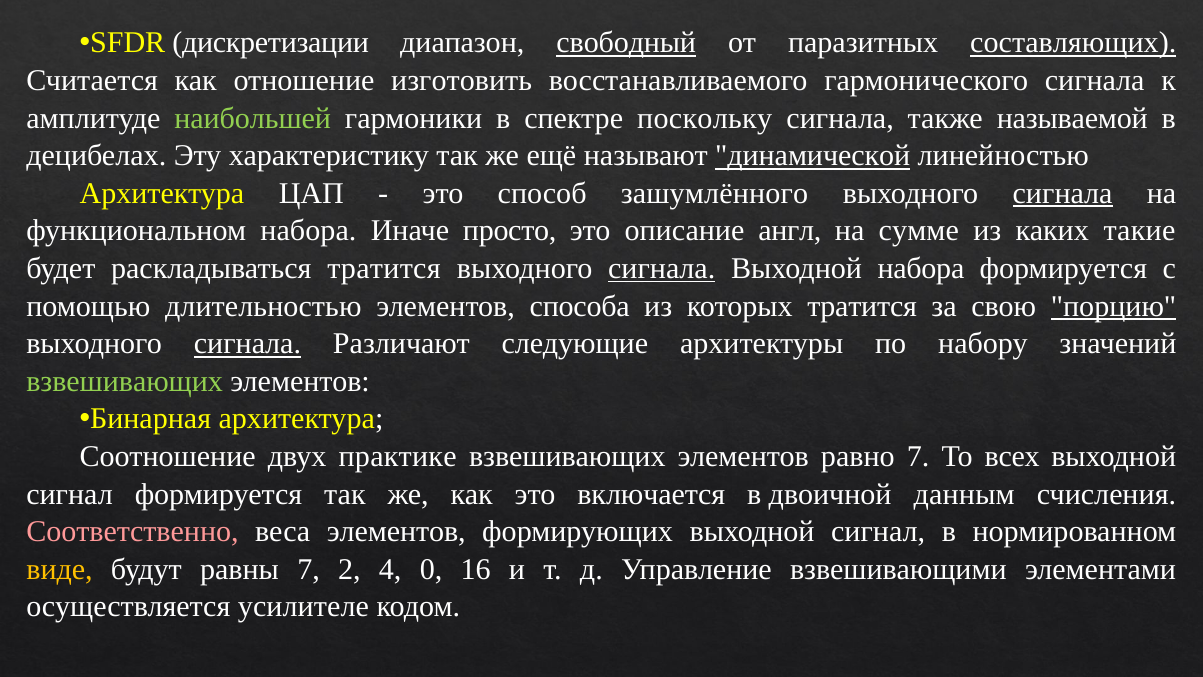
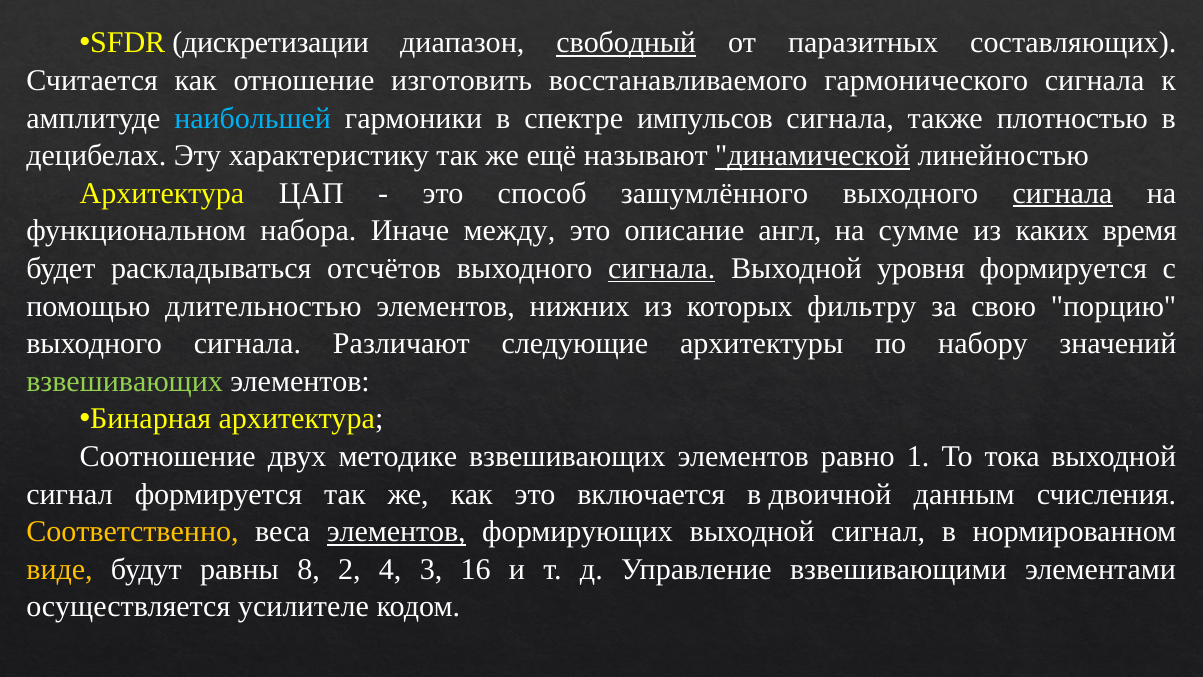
составляющих underline: present -> none (1073, 43)
наибольшей colour: light green -> light blue (253, 118)
поскольку: поскольку -> импульсов (705, 118)
называемой: называемой -> плотностью (1072, 118)
просто: просто -> между (509, 231)
такие: такие -> время (1140, 231)
раскладываться тратится: тратится -> отсчётов (384, 269)
Выходной набора: набора -> уровня (921, 269)
способа: способа -> нижних (580, 306)
которых тратится: тратится -> фильтру (862, 306)
порцию underline: present -> none (1114, 306)
сигнала underline: present -> none (247, 344)
практике: практике -> методике (398, 456)
равно 7: 7 -> 1 (918, 456)
всех: всех -> тока (1012, 456)
Соответственно colour: pink -> yellow (132, 532)
элементов underline: none -> present (396, 532)
равны 7: 7 -> 8 (309, 569)
0: 0 -> 3 (431, 569)
